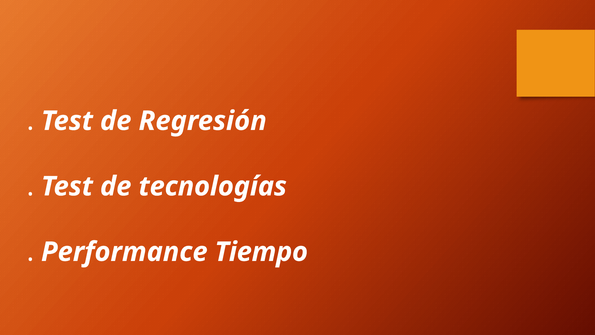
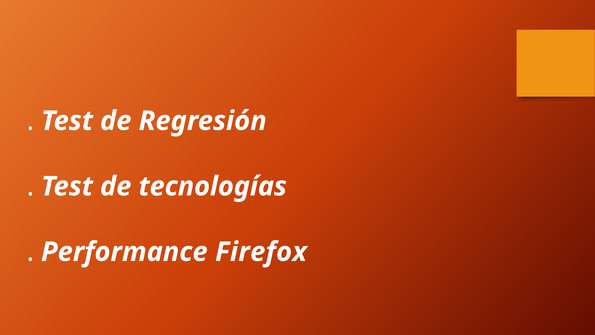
Tiempo: Tiempo -> Firefox (261, 252)
